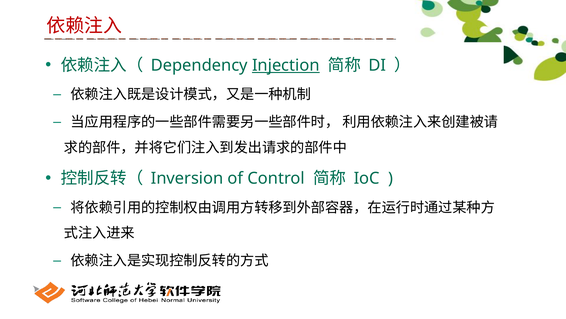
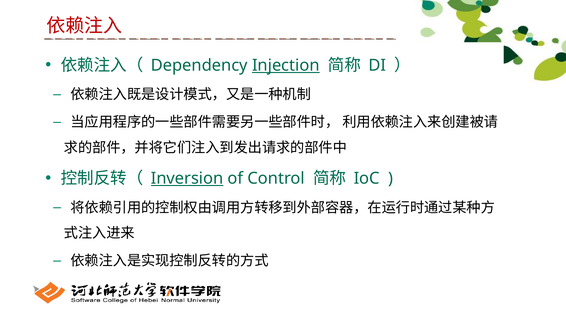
Inversion underline: none -> present (187, 178)
